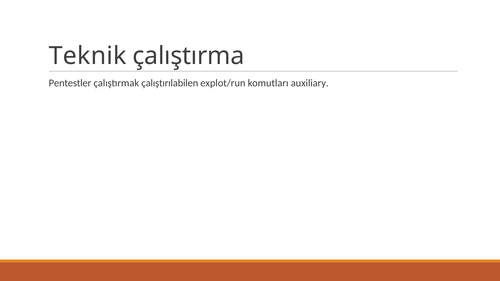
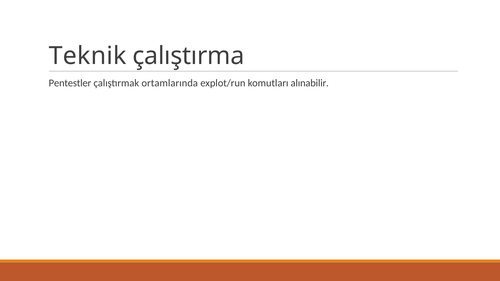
çalıştırılabilen: çalıştırılabilen -> ortamlarında (170, 83)
auxiliary: auxiliary -> alınabilir (310, 83)
